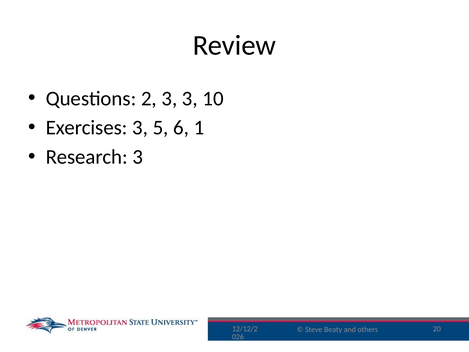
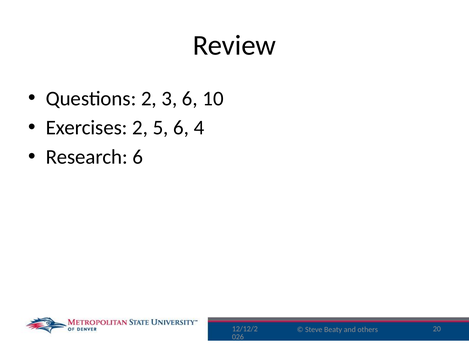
3 3: 3 -> 6 (190, 98)
Exercises 3: 3 -> 2 (140, 128)
1: 1 -> 4 (199, 128)
Research 3: 3 -> 6 (138, 157)
